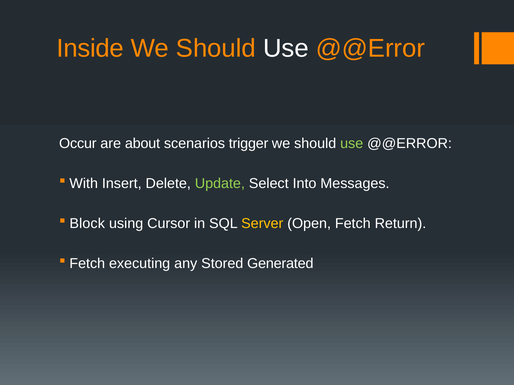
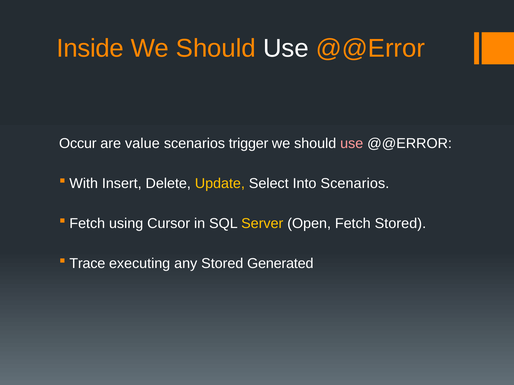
about: about -> value (142, 144)
use colour: light green -> pink (352, 144)
Update colour: light green -> yellow (220, 184)
Into Messages: Messages -> Scenarios (355, 184)
Block: Block -> Fetch (87, 224)
Fetch Return: Return -> Stored (400, 224)
Fetch: Fetch -> Trace (87, 264)
